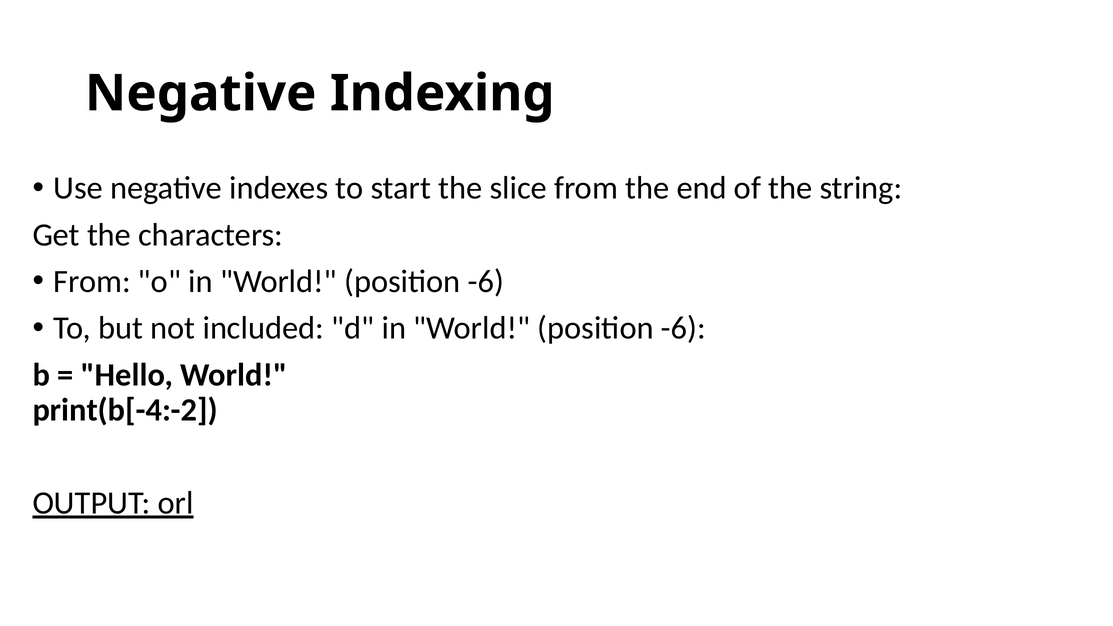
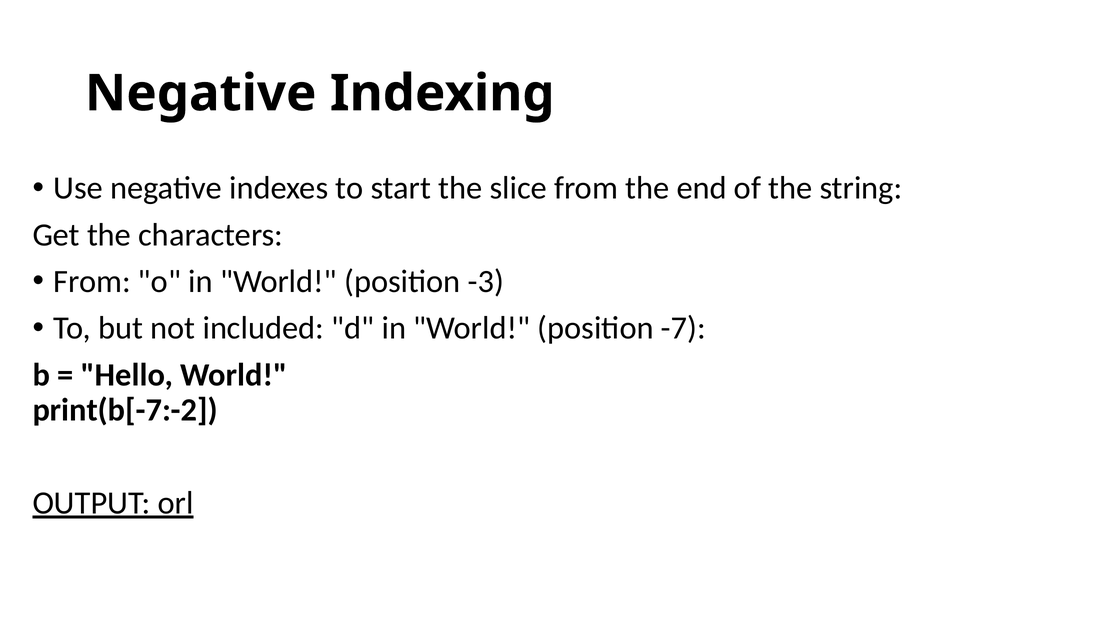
-6: -6 -> -3 (486, 282)
-6: -6 -> -7 (683, 328)
print(b[-4:-2: print(b[-4:-2 -> print(b[-7:-2 (125, 410)
